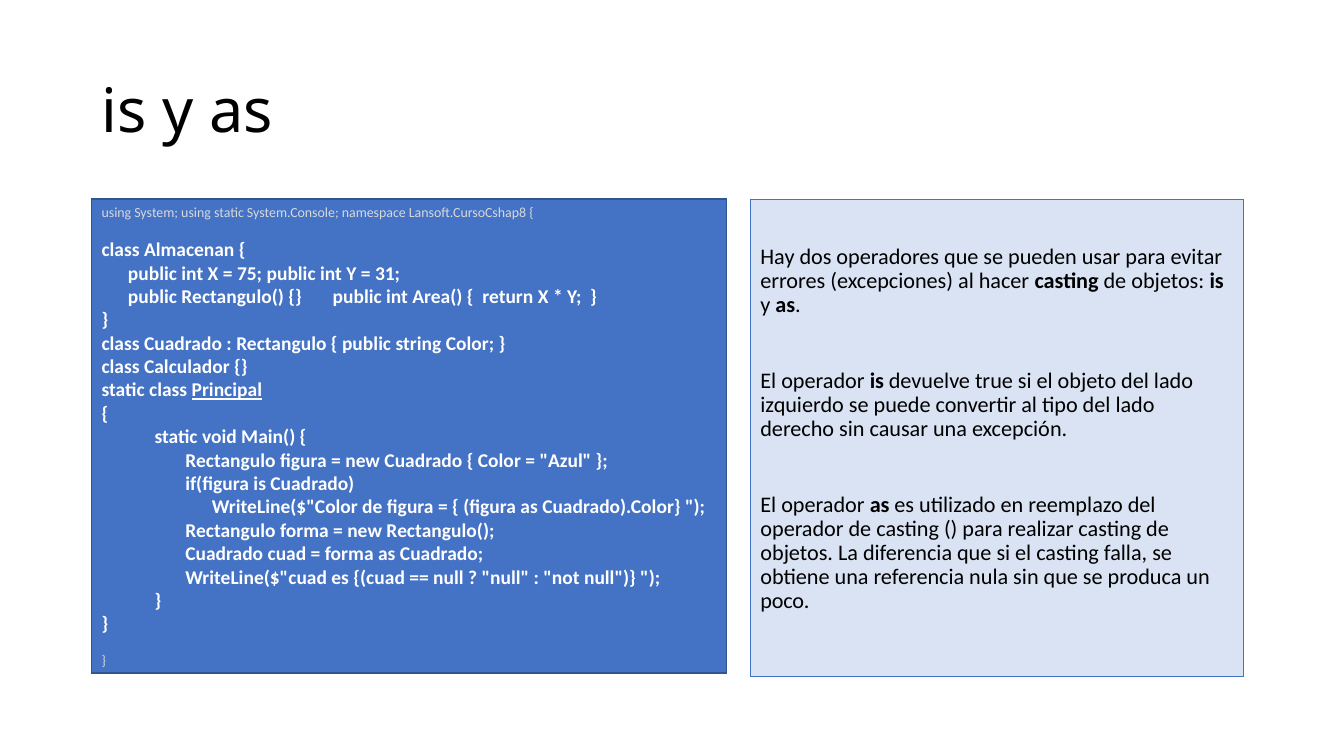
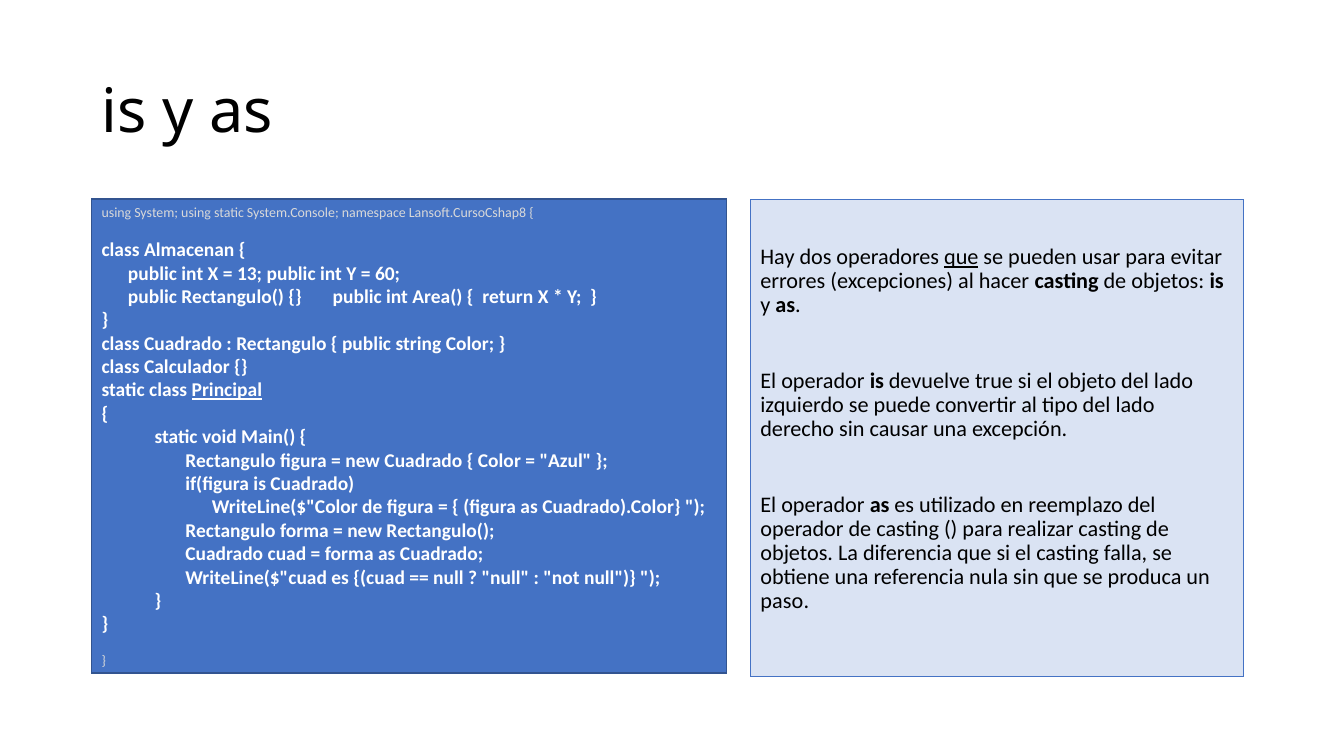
que underline: none -> present (961, 257)
75: 75 -> 13 (250, 274)
31: 31 -> 60 (388, 274)
poco: poco -> paso (785, 601)
